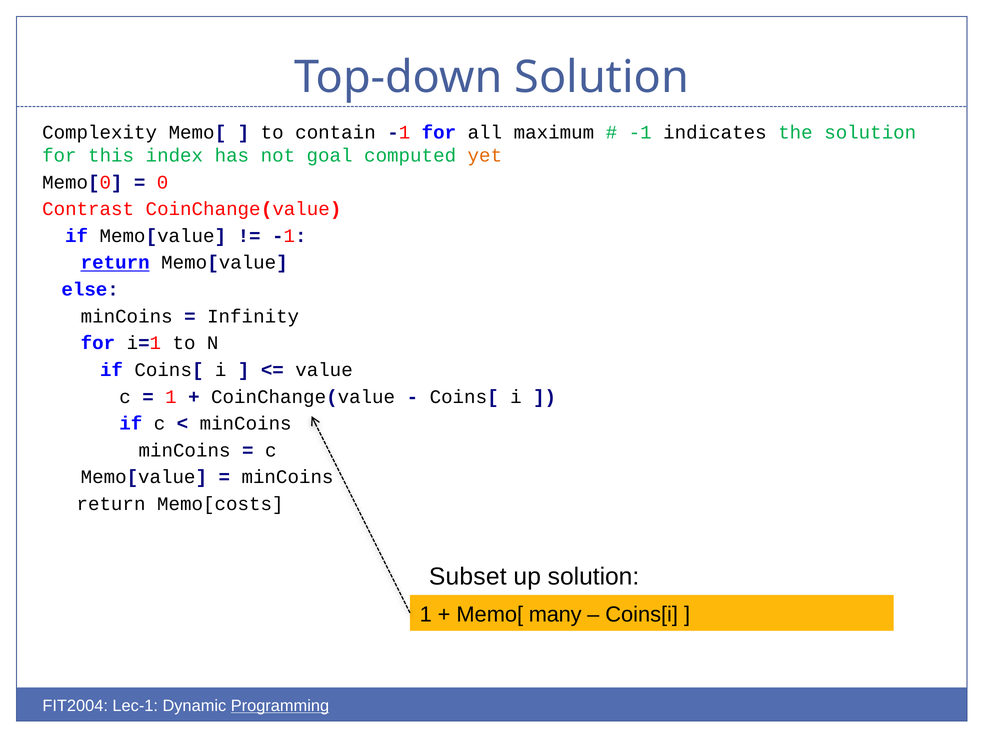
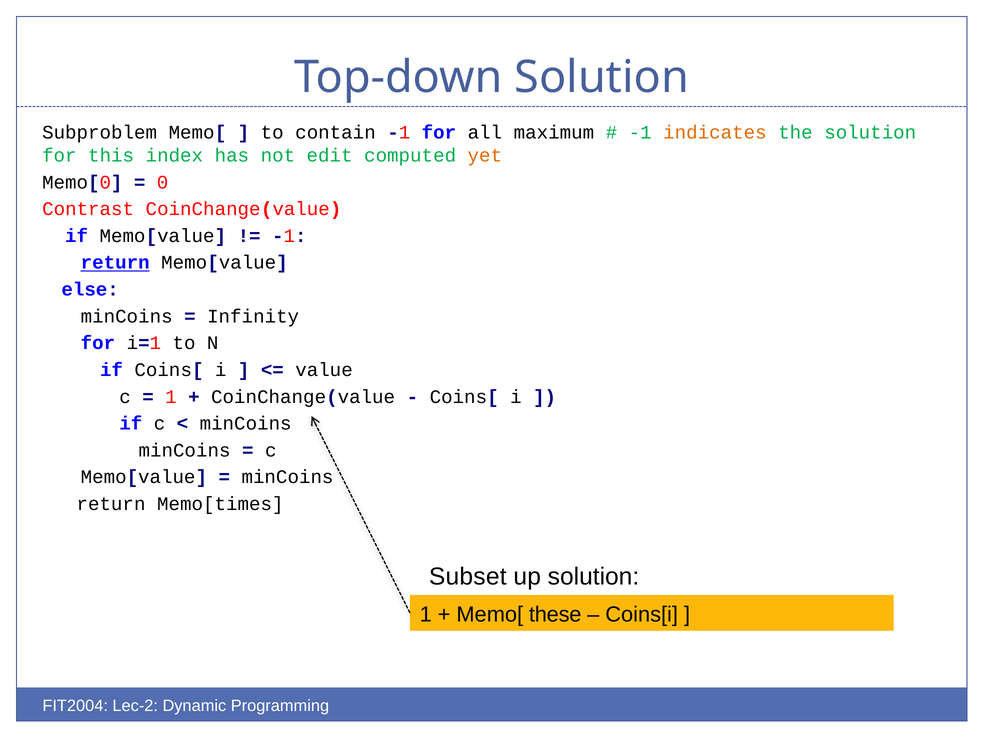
Complexity: Complexity -> Subproblem (100, 132)
indicates colour: black -> orange (715, 132)
goal: goal -> edit (330, 155)
Memo[costs: Memo[costs -> Memo[times (220, 504)
many: many -> these (555, 614)
Lec-1: Lec-1 -> Lec-2 (135, 706)
Programming underline: present -> none (280, 706)
